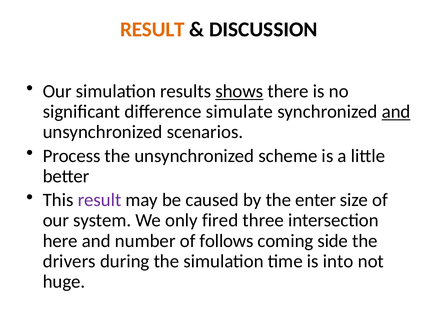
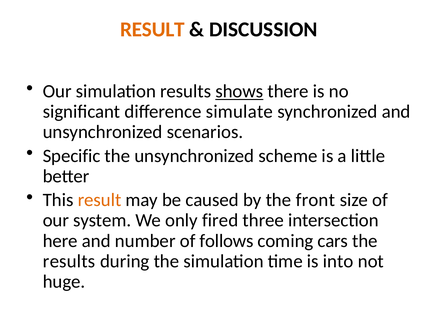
and underline: present -> none (396, 112)
Process: Process -> Specific (72, 156)
result colour: purple -> orange (100, 200)
enter: enter -> front (315, 200)
side: side -> cars (333, 241)
drivers: drivers -> results (69, 262)
